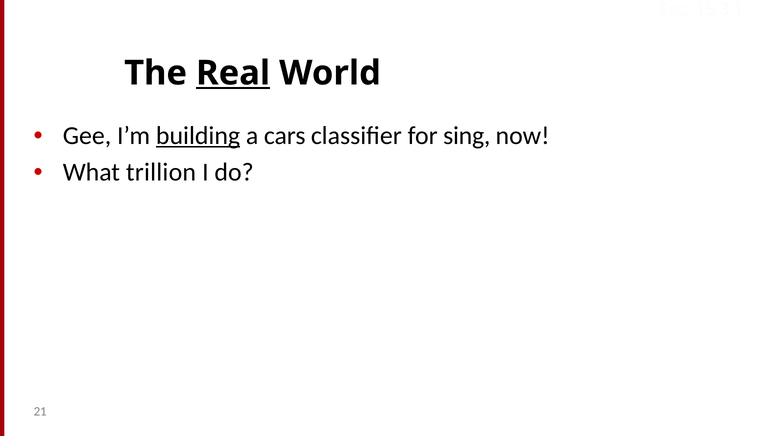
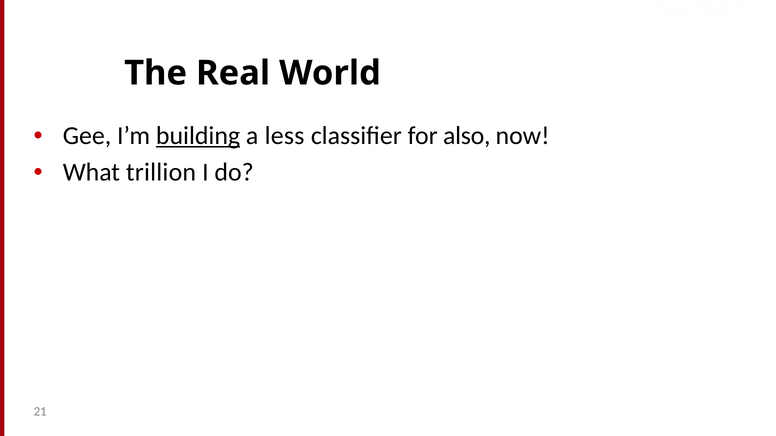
Real underline: present -> none (233, 73)
cars: cars -> less (285, 136)
sing: sing -> also (467, 136)
